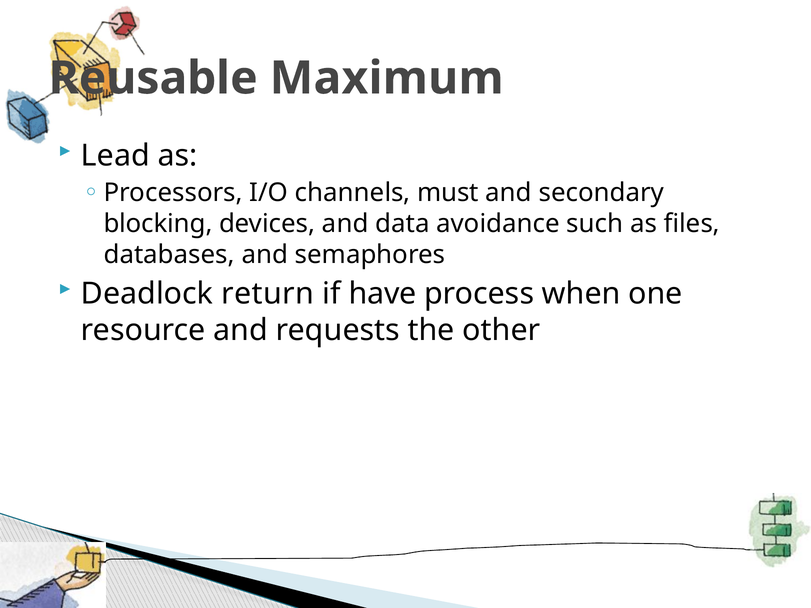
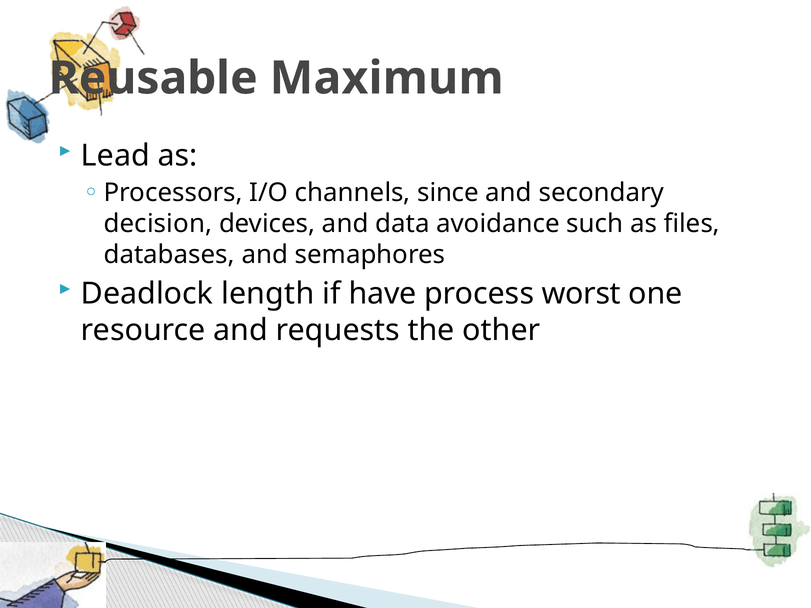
must: must -> since (448, 193)
blocking: blocking -> decision (158, 224)
return: return -> length (268, 294)
when: when -> worst (581, 294)
